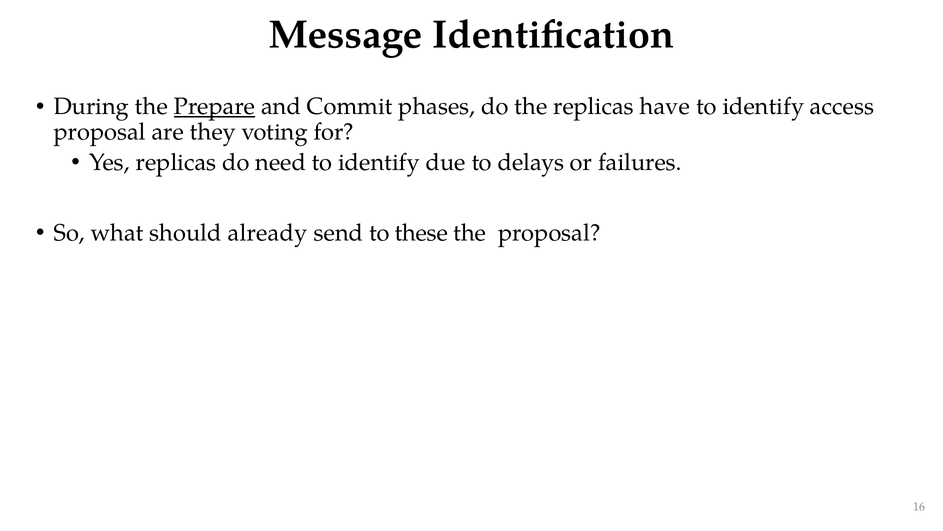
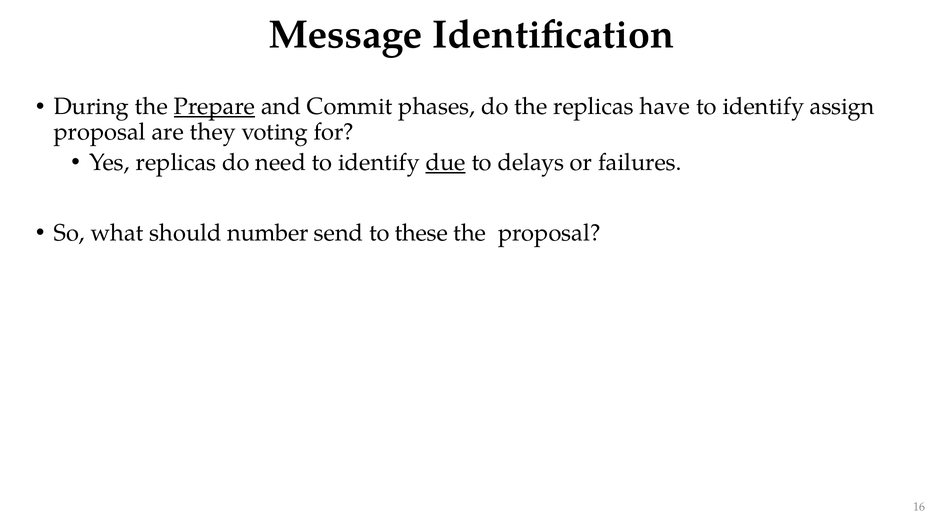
access: access -> assign (842, 107)
due underline: none -> present (446, 162)
already: already -> number (268, 233)
